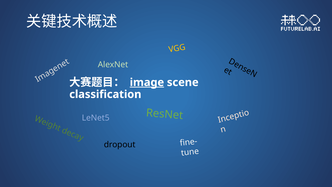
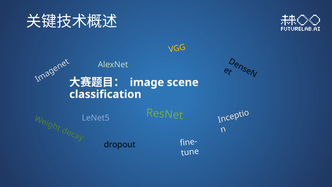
image underline: present -> none (147, 82)
